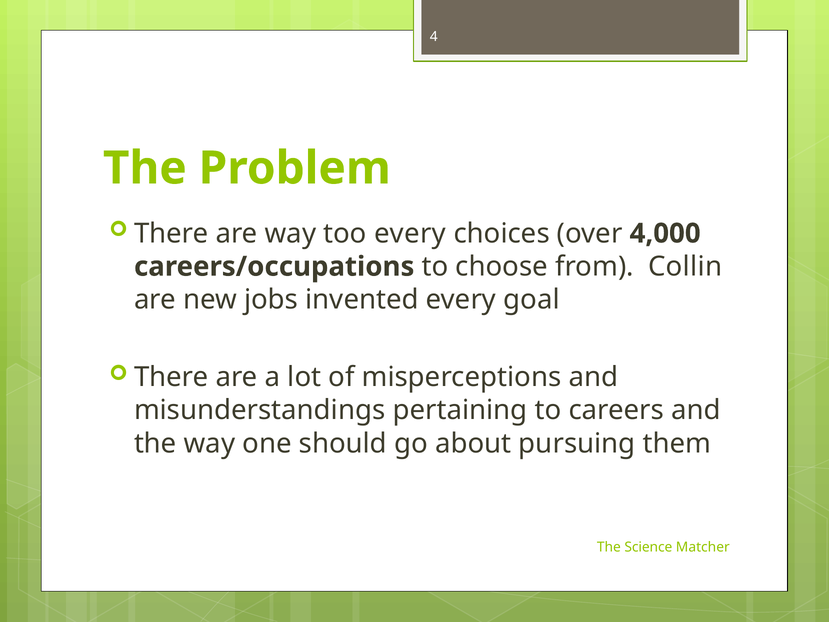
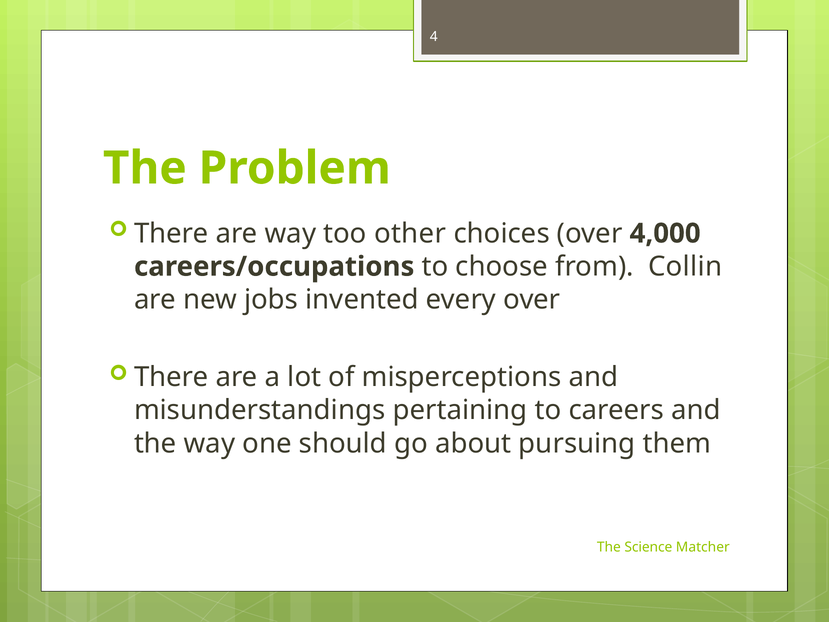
too every: every -> other (410, 233)
every goal: goal -> over (532, 300)
